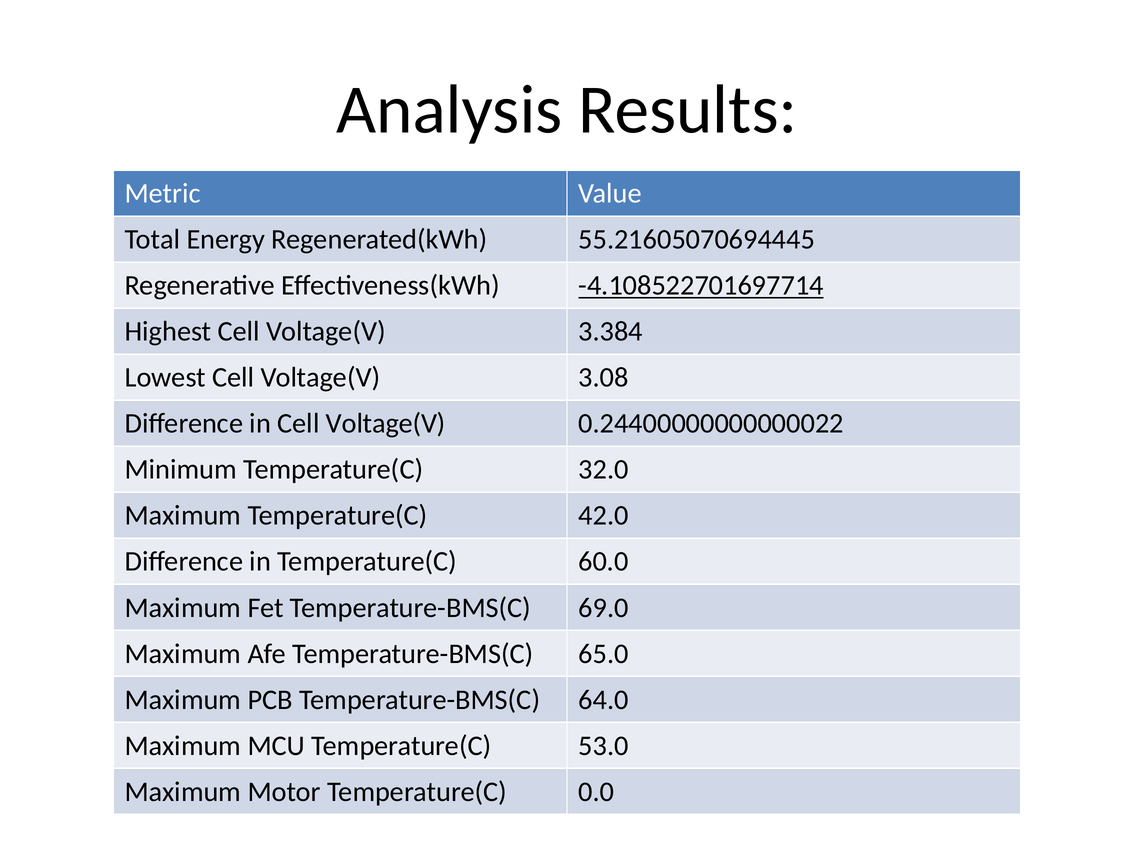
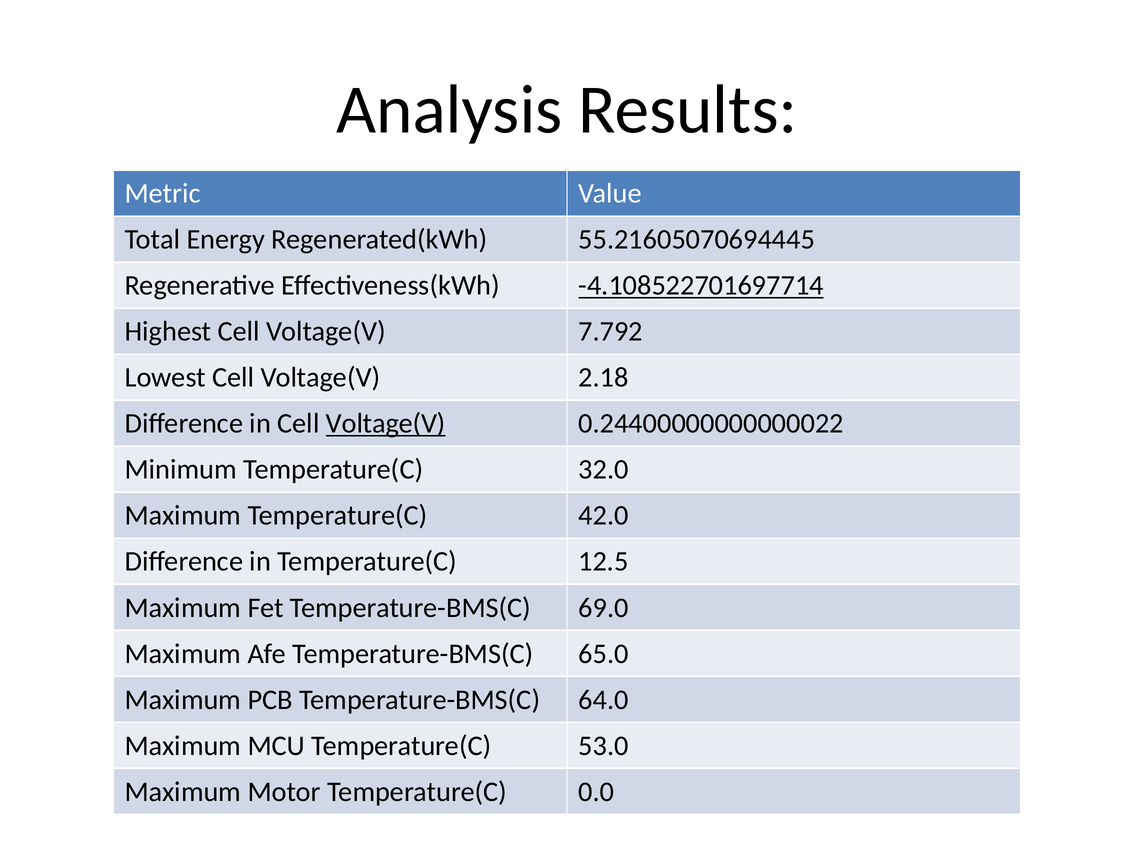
3.384: 3.384 -> 7.792 (611, 331)
3.08: 3.08 -> 2.18 (603, 377)
Voltage(V underline: none -> present (386, 423)
60.0: 60.0 -> 12.5 (603, 561)
